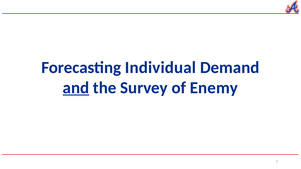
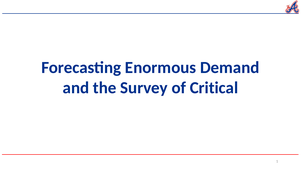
Individual: Individual -> Enormous (161, 68)
and underline: present -> none (76, 88)
Enemy: Enemy -> Critical (214, 88)
